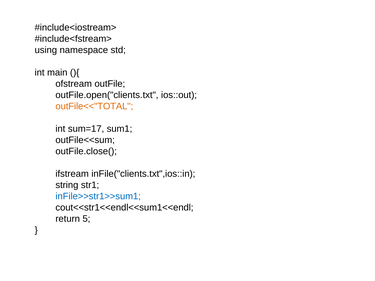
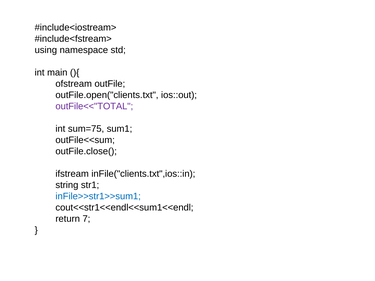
outFile<<"TOTAL colour: orange -> purple (94, 106)
sum=17: sum=17 -> sum=75 (86, 129)
5: 5 -> 7 (86, 219)
